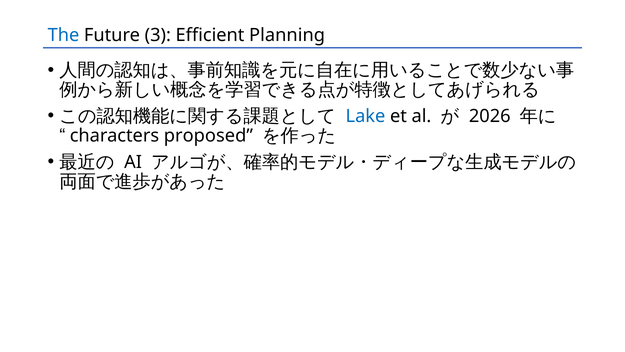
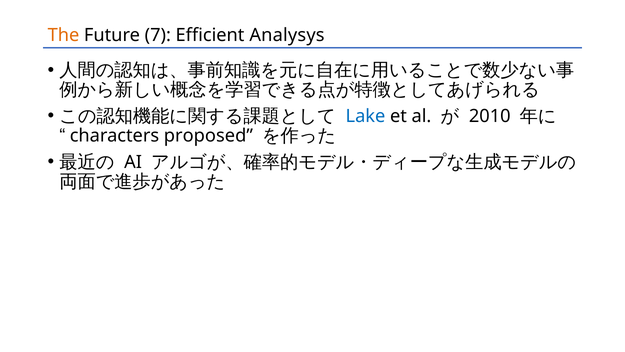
The colour: blue -> orange (63, 35)
3: 3 -> 7 (158, 35)
Planning: Planning -> Analysys (287, 35)
2026: 2026 -> 2010 (490, 116)
